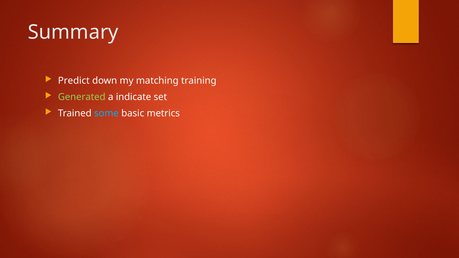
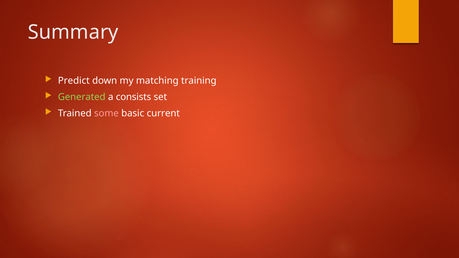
indicate: indicate -> consists (134, 97)
some colour: light blue -> pink (106, 113)
metrics: metrics -> current (163, 113)
